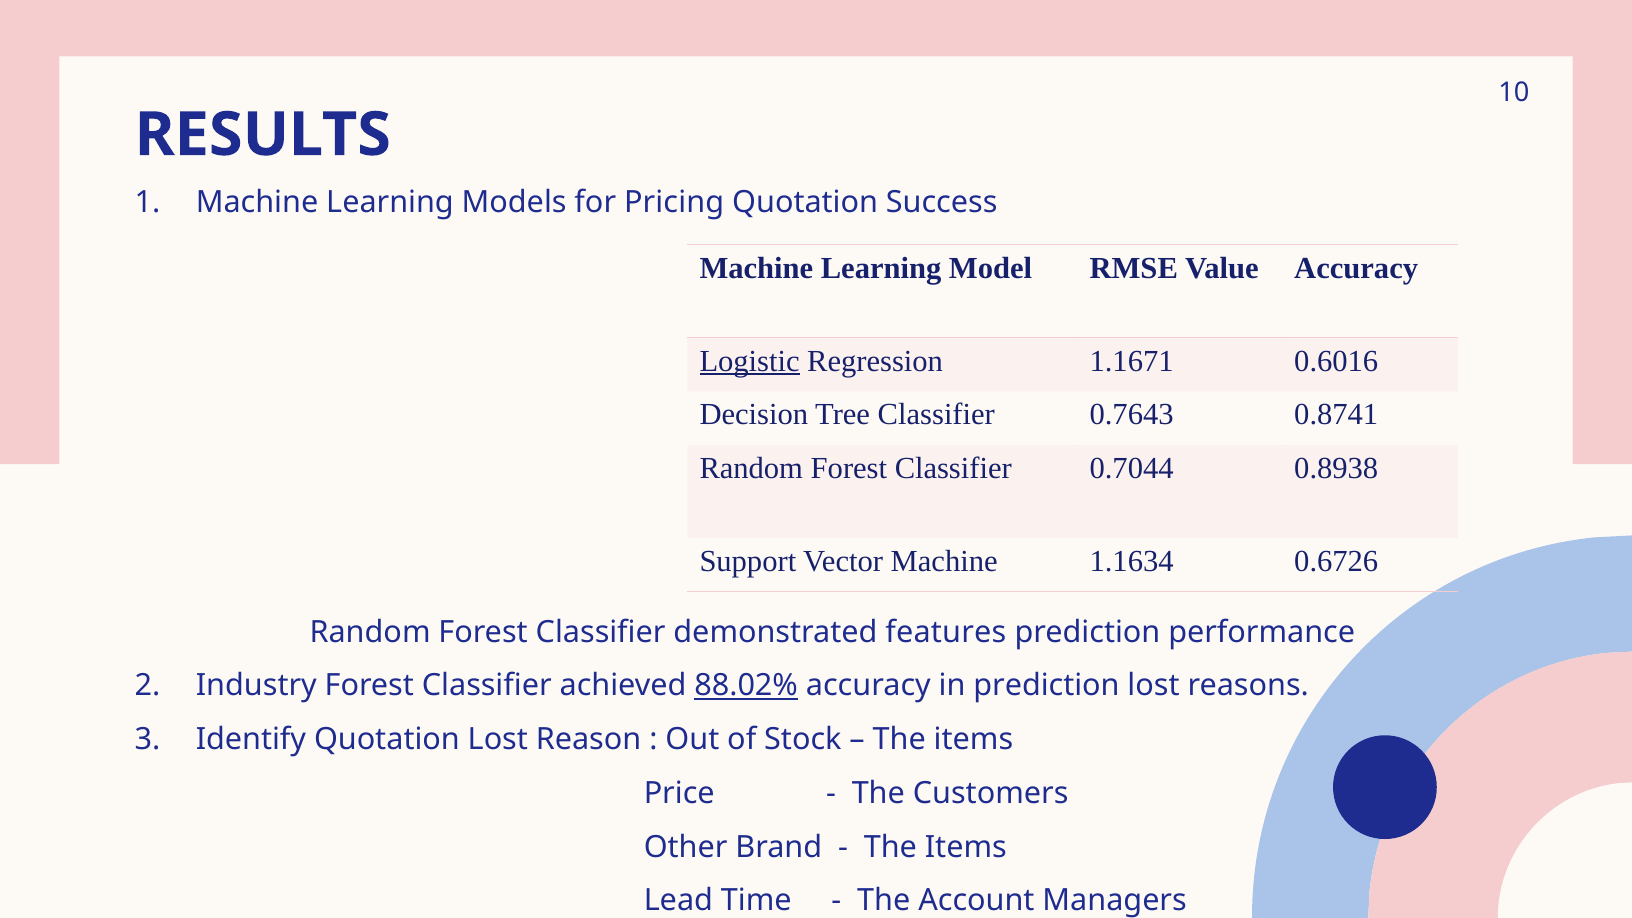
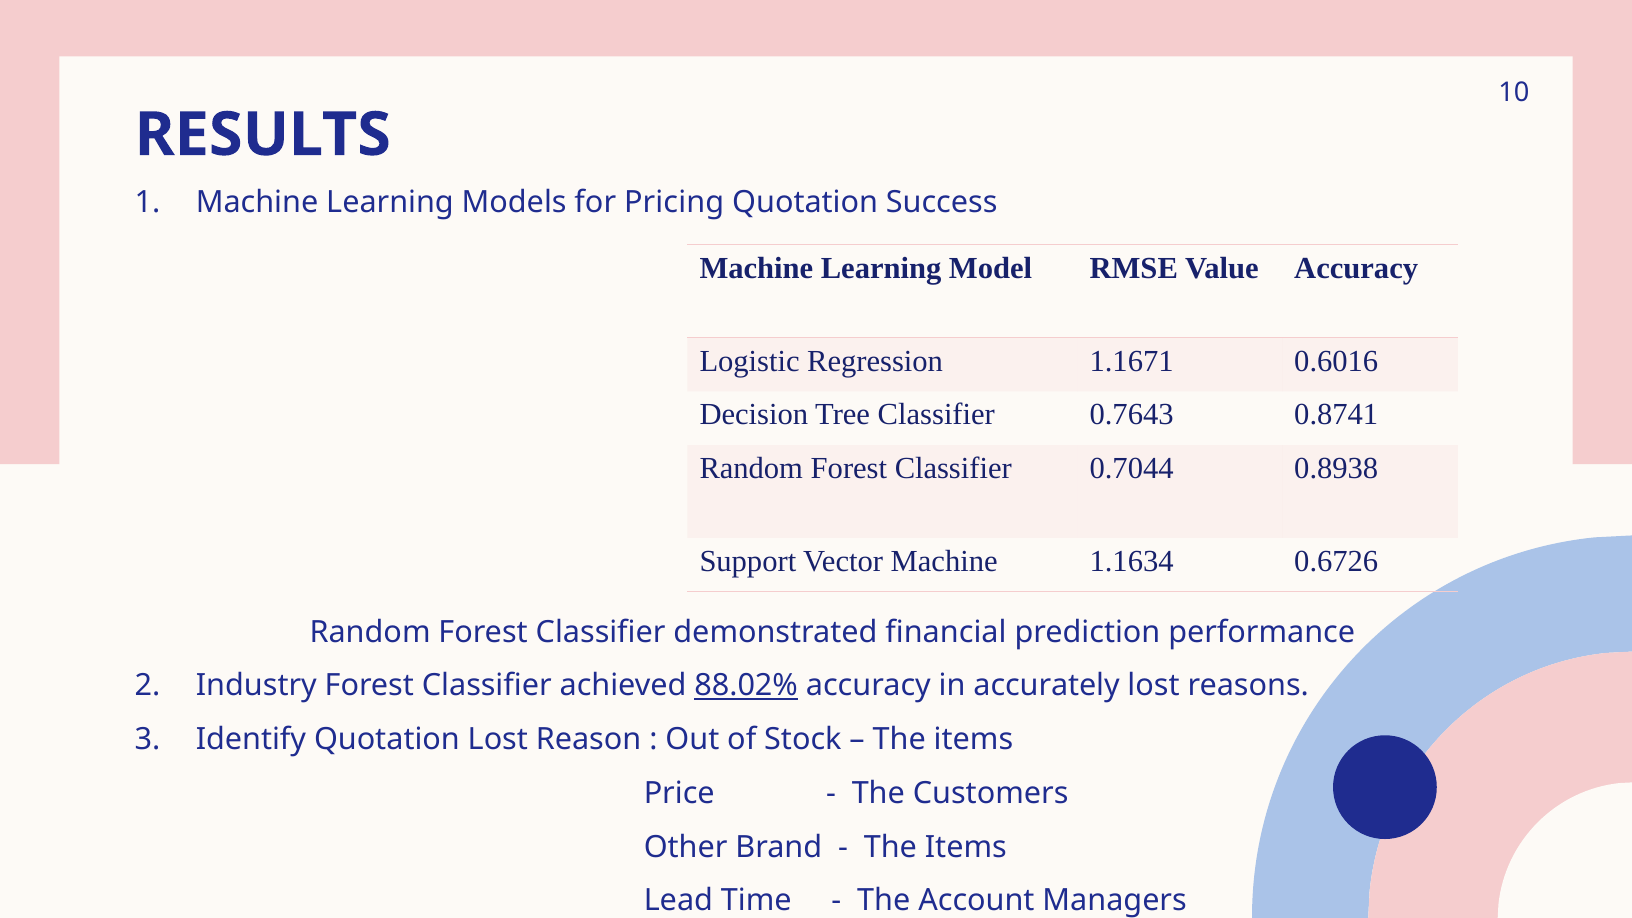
Logistic underline: present -> none (750, 361)
features: features -> financial (946, 632)
in prediction: prediction -> accurately (1047, 686)
